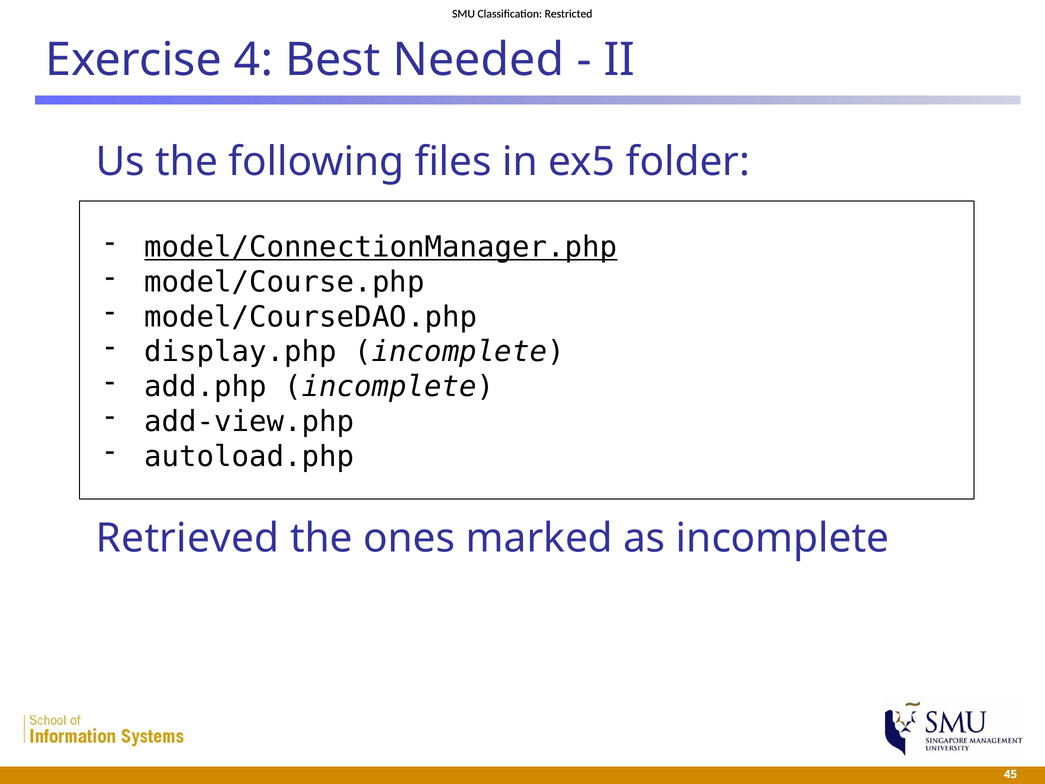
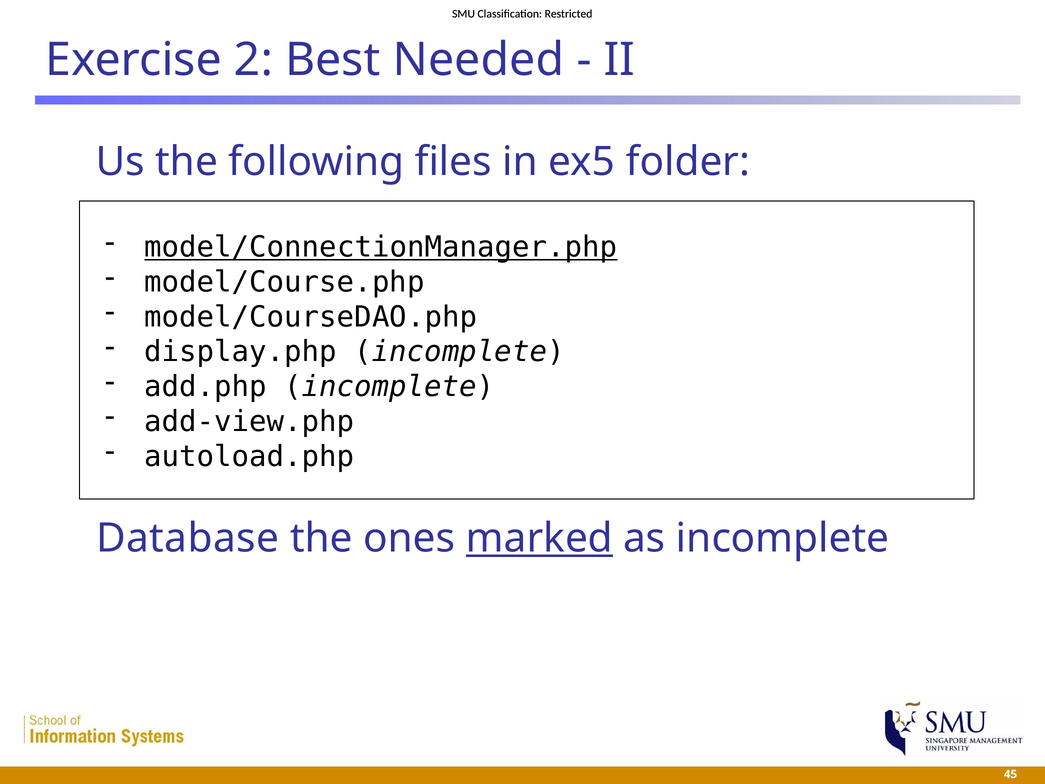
4: 4 -> 2 (253, 60)
Retrieved: Retrieved -> Database (188, 538)
marked underline: none -> present (539, 538)
